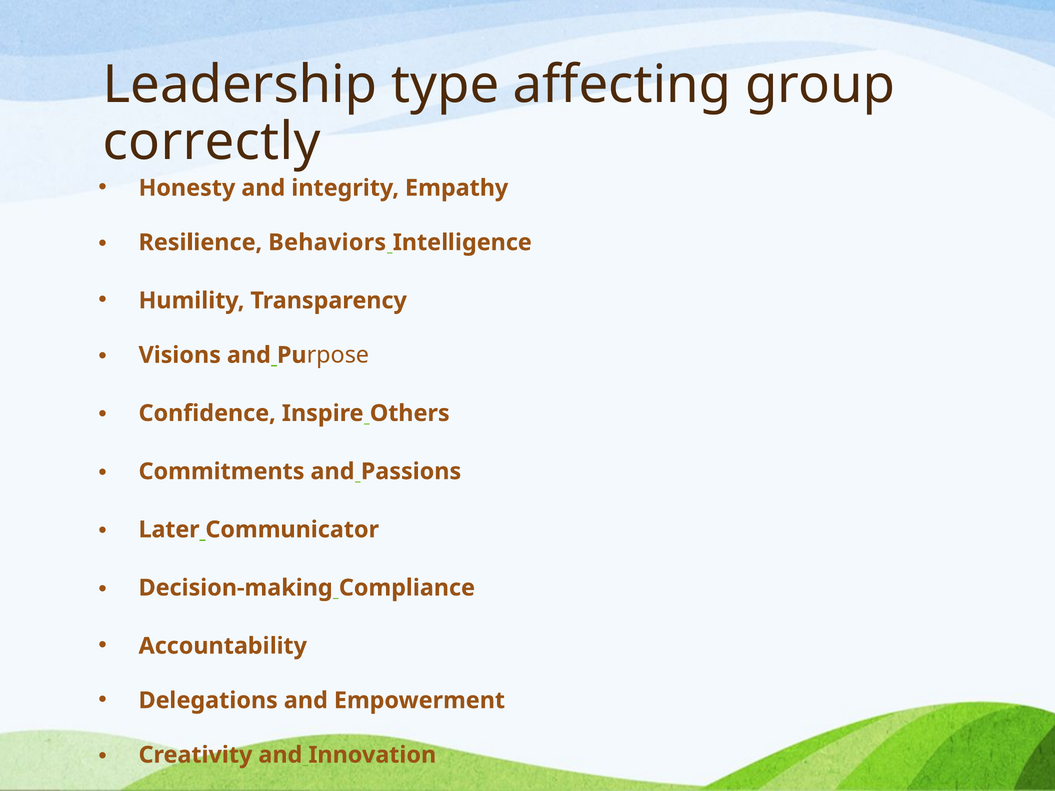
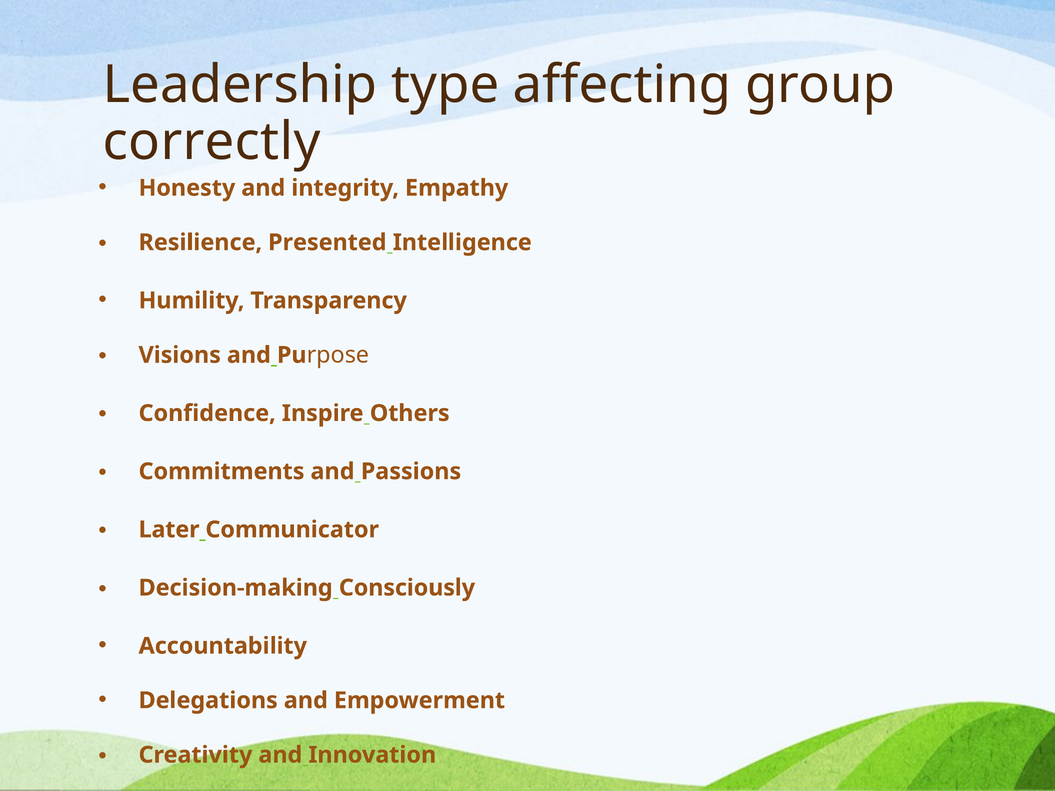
Behaviors: Behaviors -> Presented (327, 243)
Compliance: Compliance -> Consciously (407, 588)
